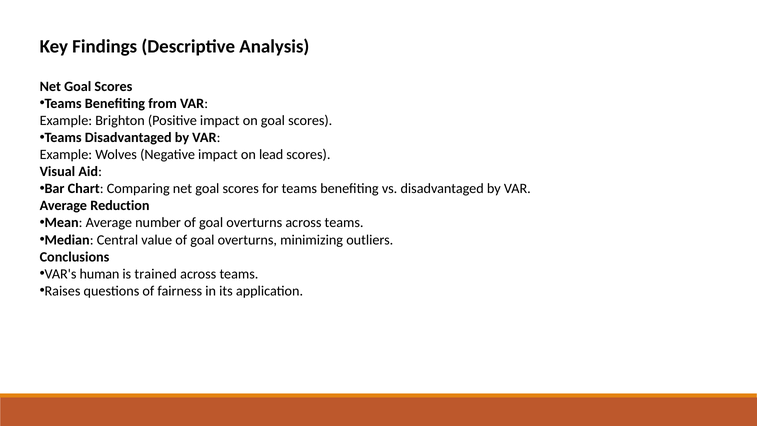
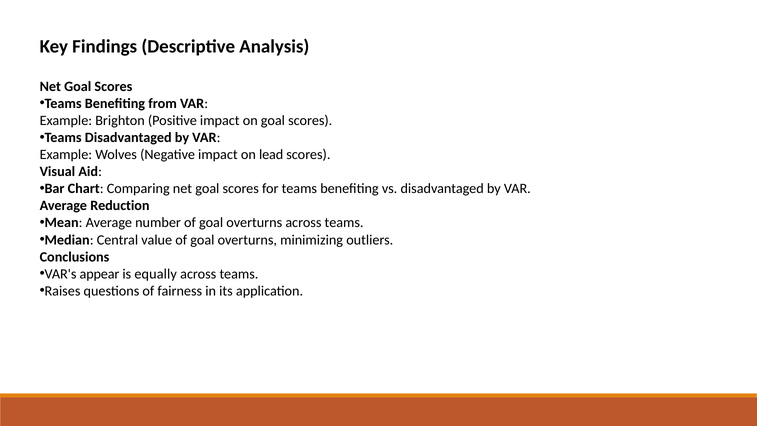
human: human -> appear (99, 274)
trained: trained -> equally (156, 274)
